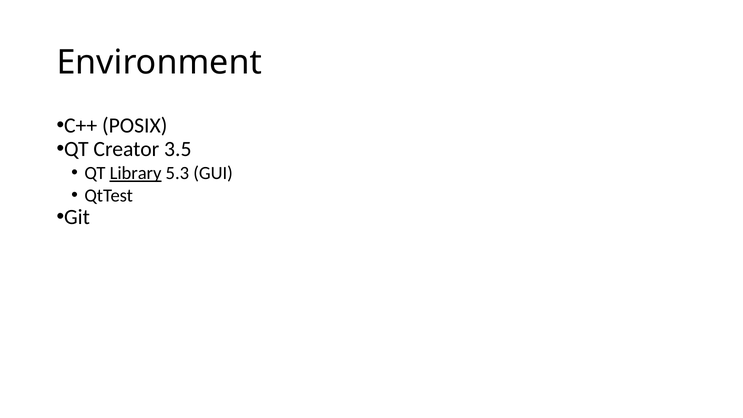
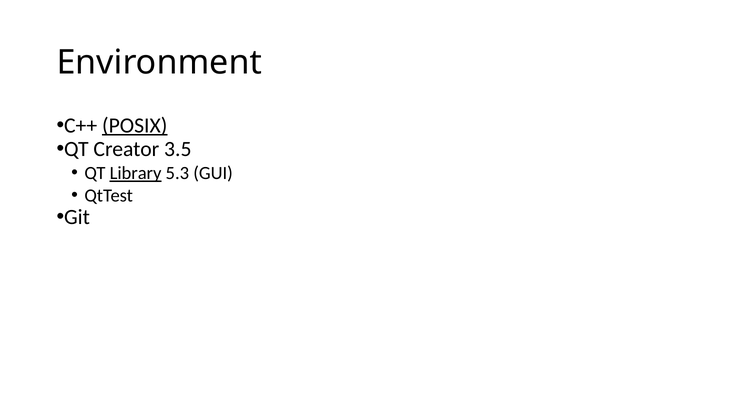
POSIX underline: none -> present (135, 126)
